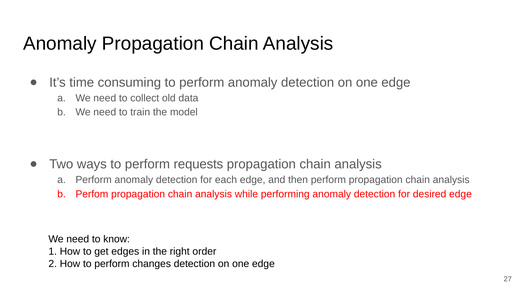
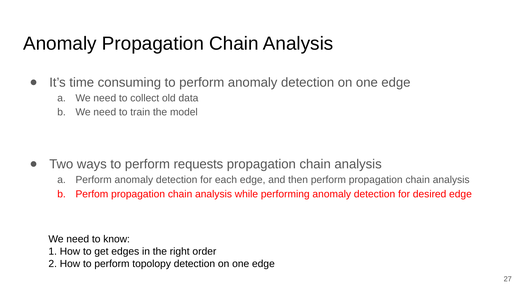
changes: changes -> topolopy (152, 263)
